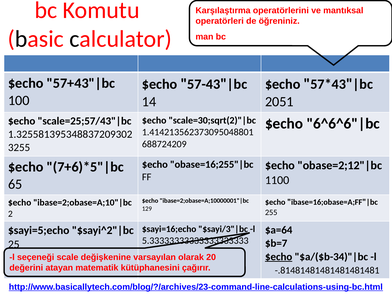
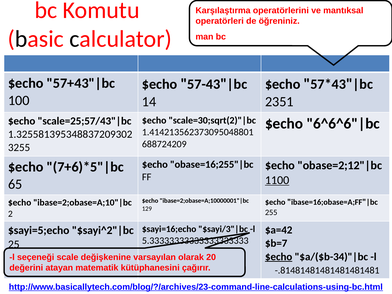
2051: 2051 -> 2351 (279, 102)
1100 underline: none -> present (277, 180)
$a=64: $a=64 -> $a=42 (279, 230)
